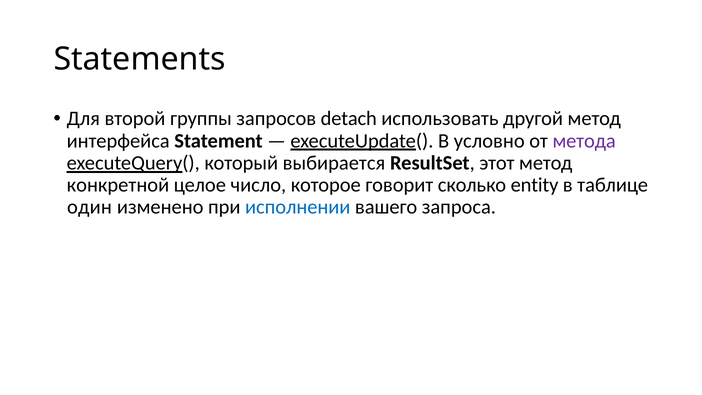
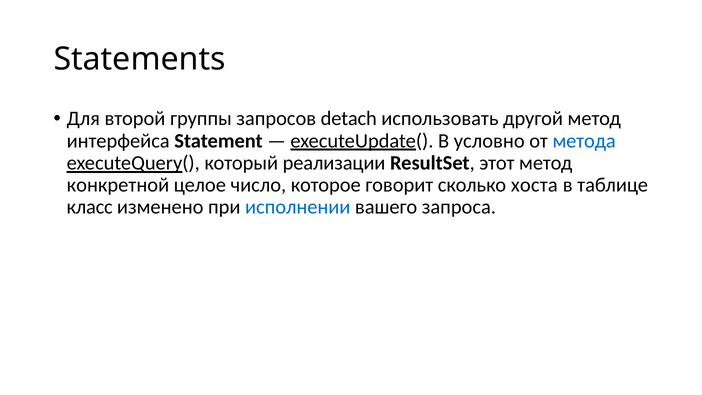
метода colour: purple -> blue (584, 141)
выбирается: выбирается -> реализации (334, 163)
entity: entity -> хоста (534, 185)
один: один -> класс (90, 207)
